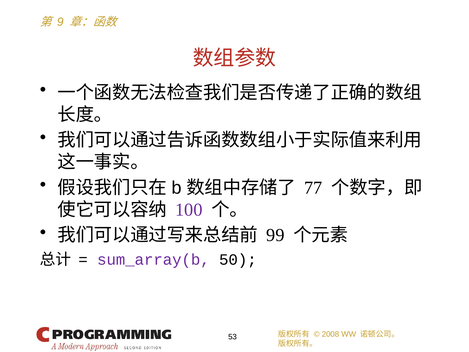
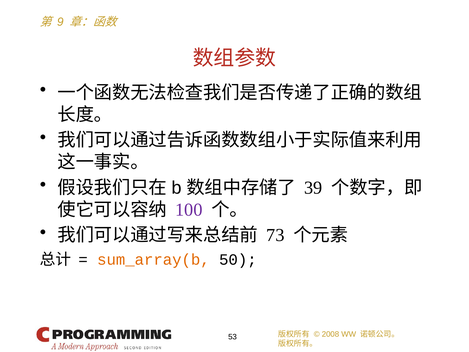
77: 77 -> 39 (313, 188)
99: 99 -> 73 (275, 235)
sum_array(b colour: purple -> orange (153, 259)
